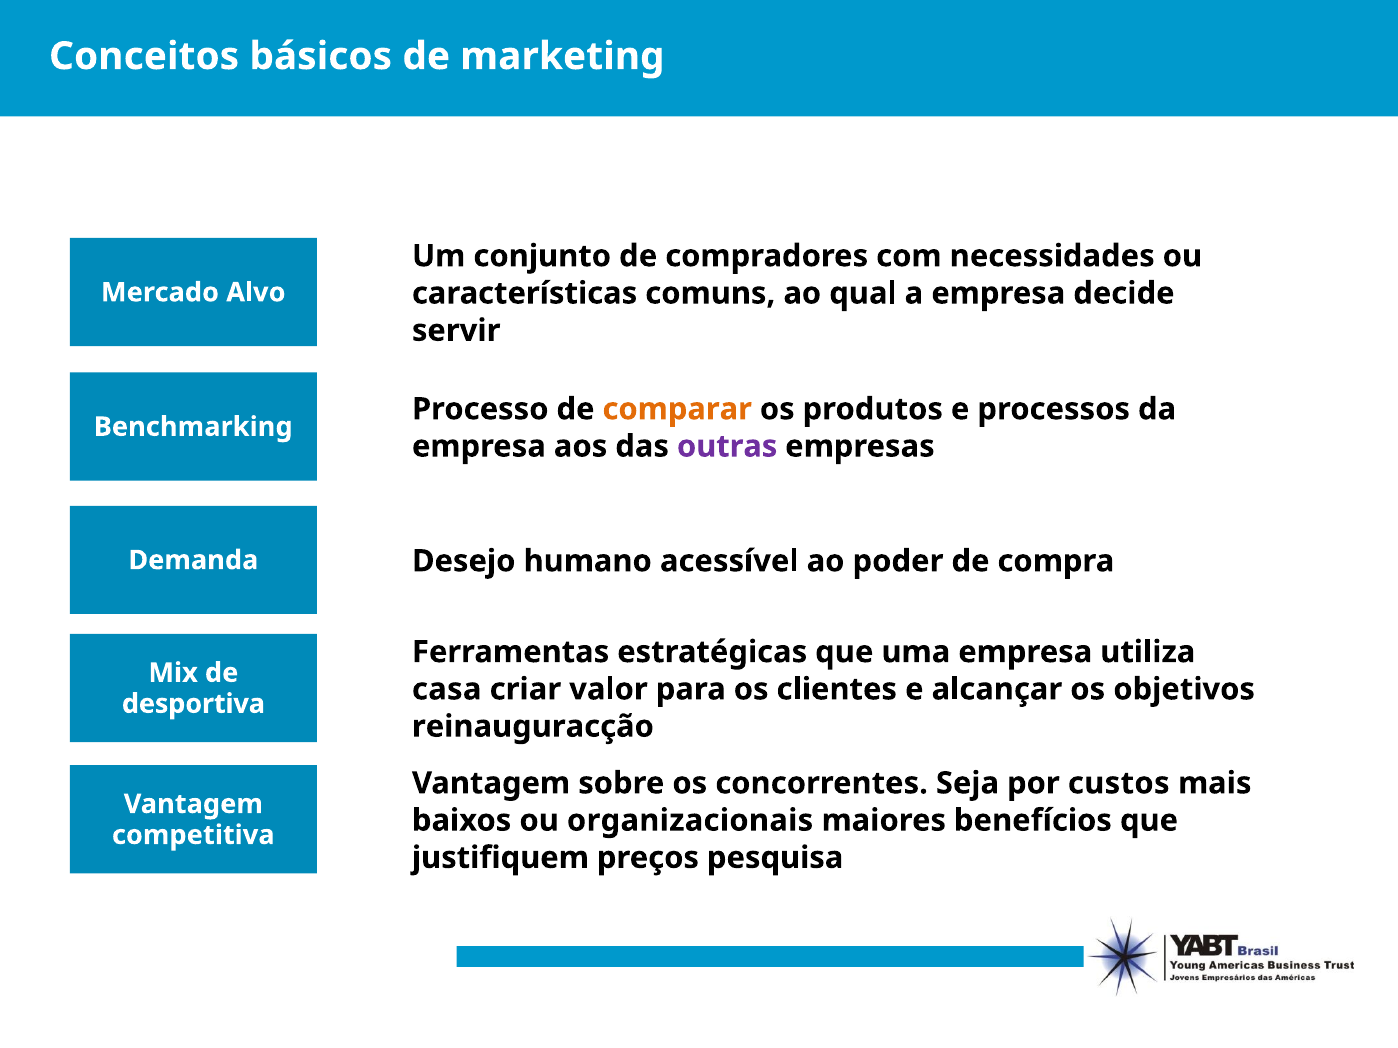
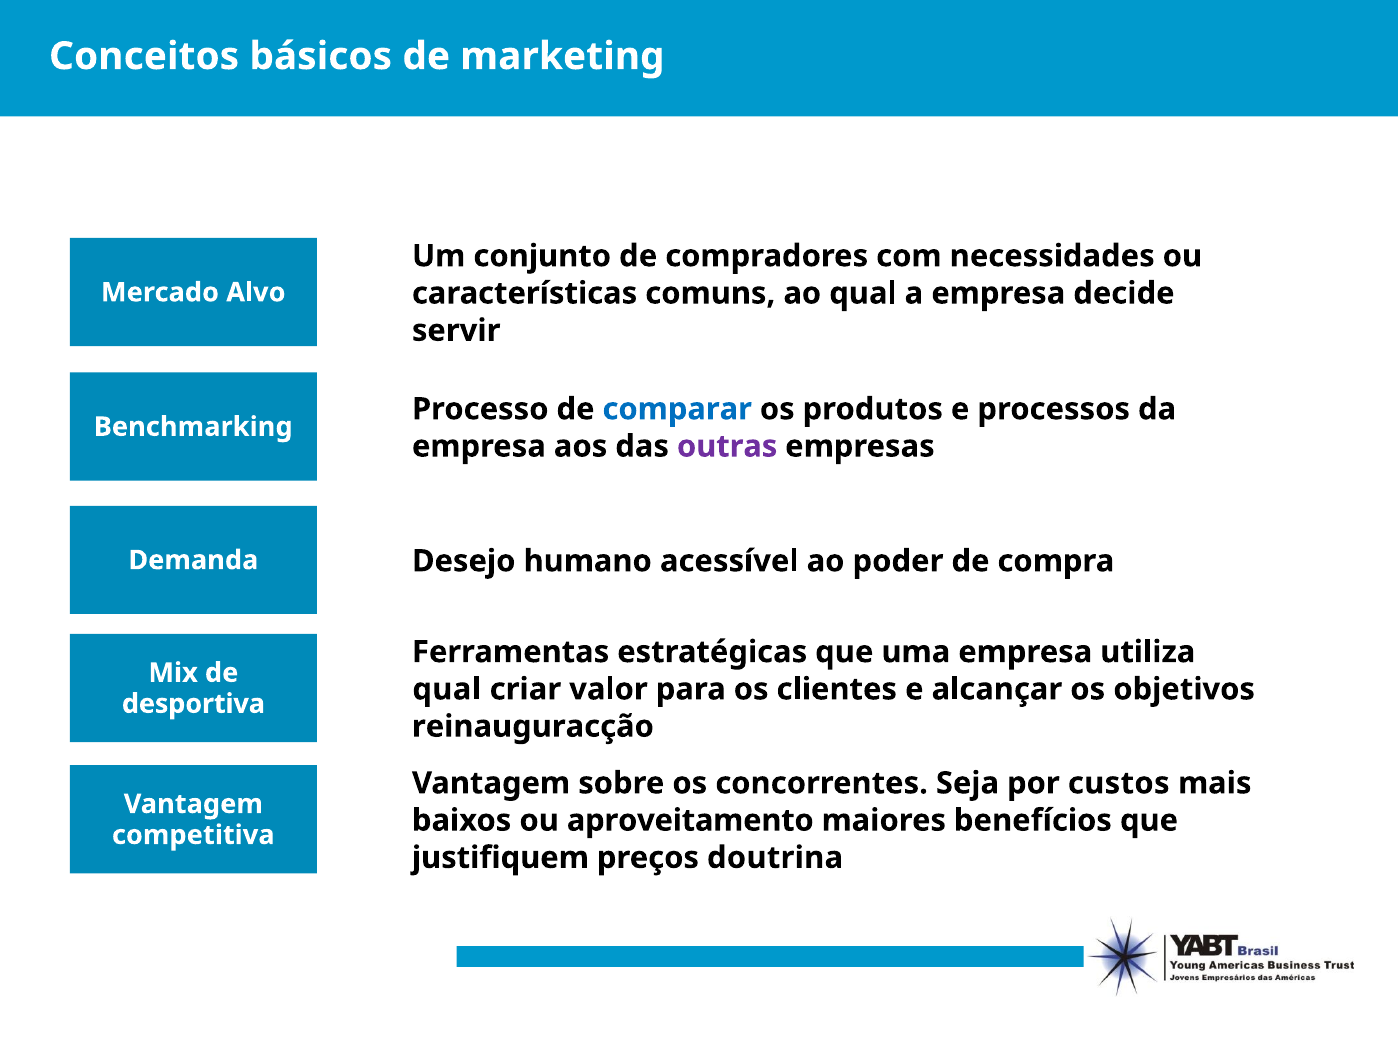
comparar colour: orange -> blue (677, 409)
casa: casa -> qual (447, 690)
organizacionais: organizacionais -> aproveitamento (690, 821)
pesquisa: pesquisa -> doutrina (775, 858)
